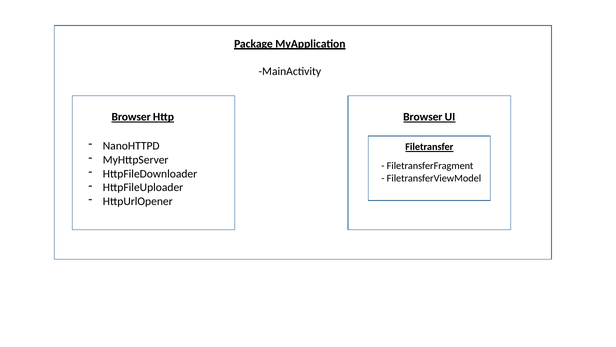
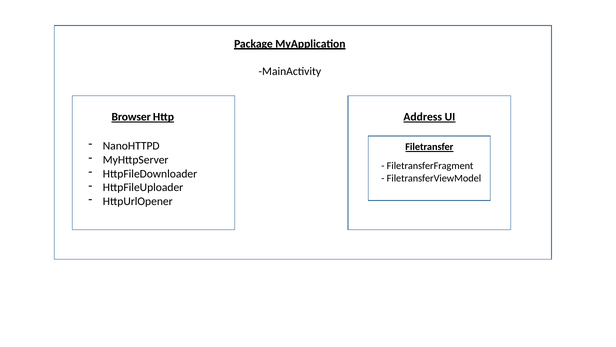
Browser: Browser -> Address (423, 117)
